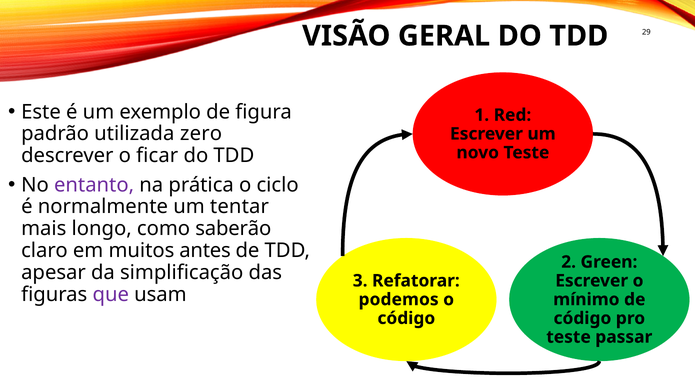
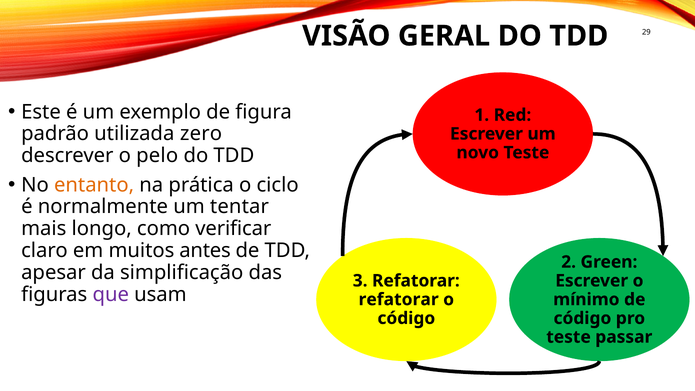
ficar: ficar -> pelo (157, 156)
entanto colour: purple -> orange (94, 185)
saberão: saberão -> verificar (233, 229)
podemos: podemos -> refatorar (399, 299)
